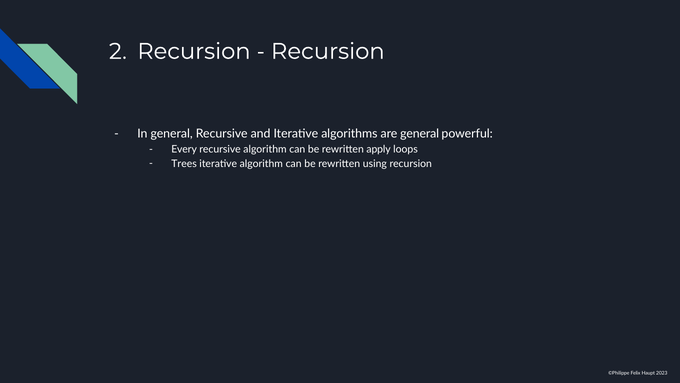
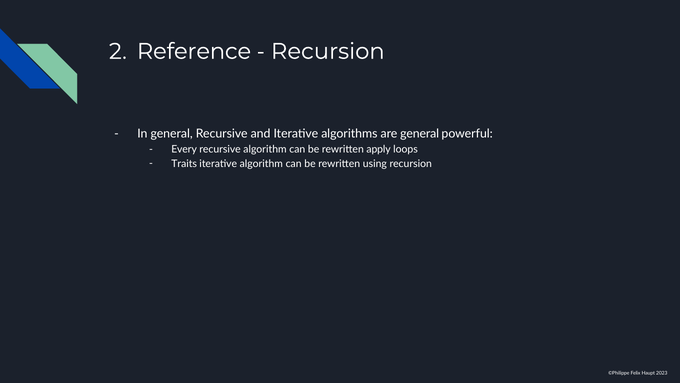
Recursion: Recursion -> Reference (194, 51)
Trees: Trees -> Traits (184, 163)
